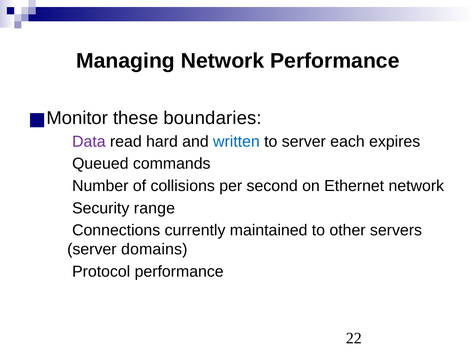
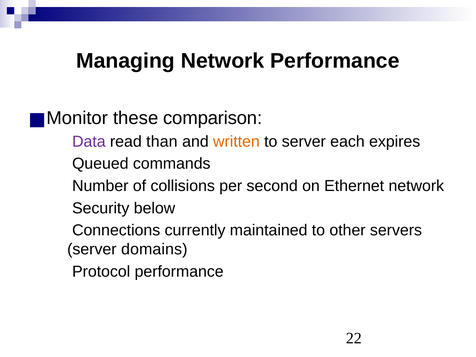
boundaries: boundaries -> comparison (213, 118)
hard: hard -> than (162, 142)
written colour: blue -> orange (236, 142)
range: range -> below (155, 208)
